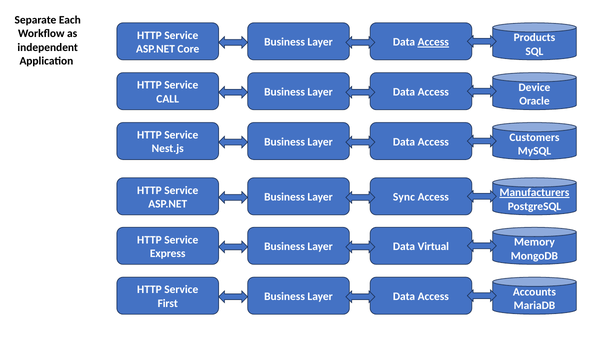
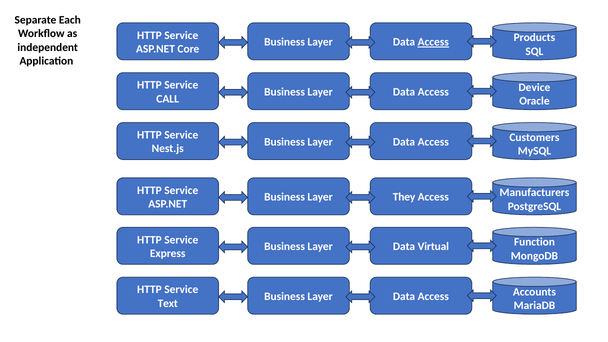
Manufacturers underline: present -> none (534, 193)
Sync: Sync -> They (404, 197)
Memory: Memory -> Function (534, 242)
First: First -> Text (168, 303)
